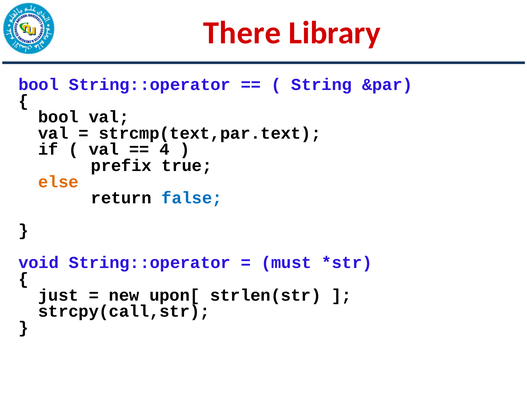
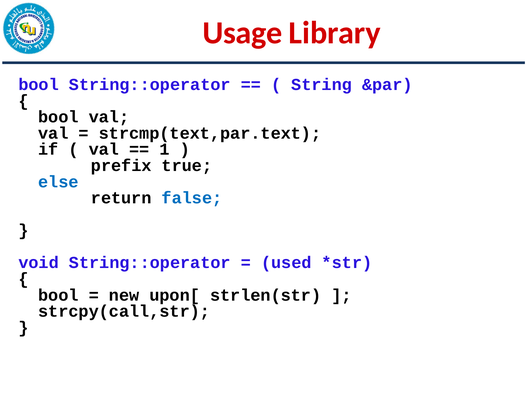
There: There -> Usage (242, 33)
4: 4 -> 1 (165, 150)
else colour: orange -> blue (58, 182)
must: must -> used (286, 263)
just: just -> bool (58, 295)
